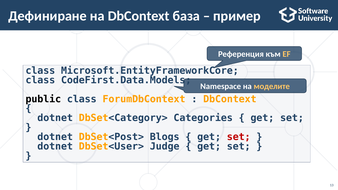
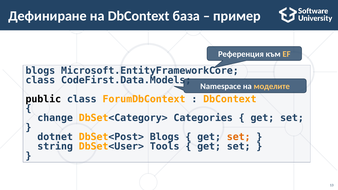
class: class -> blogs (40, 71)
dotnet: dotnet -> change (55, 118)
set colour: red -> orange (239, 137)
dotnet: dotnet -> string (55, 146)
Judge: Judge -> Tools (165, 146)
